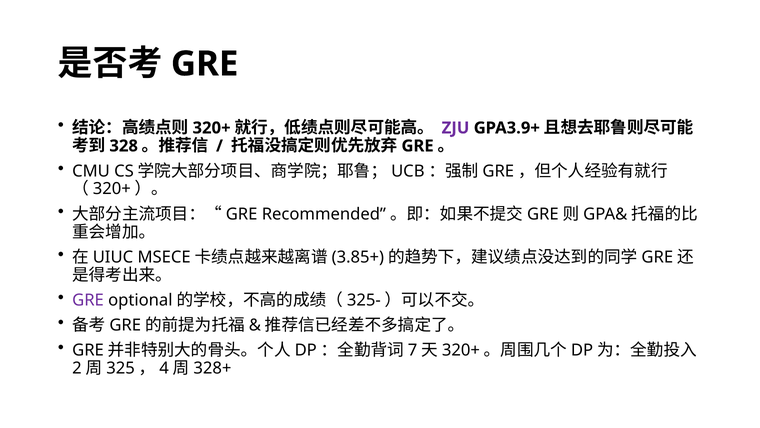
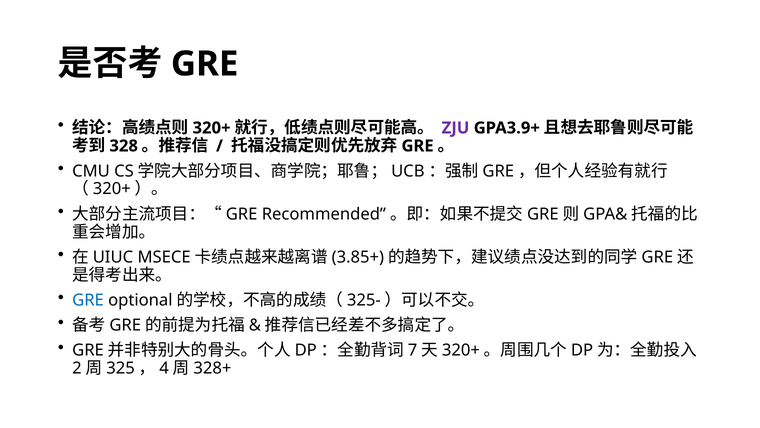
GRE colour: purple -> blue (88, 300)
